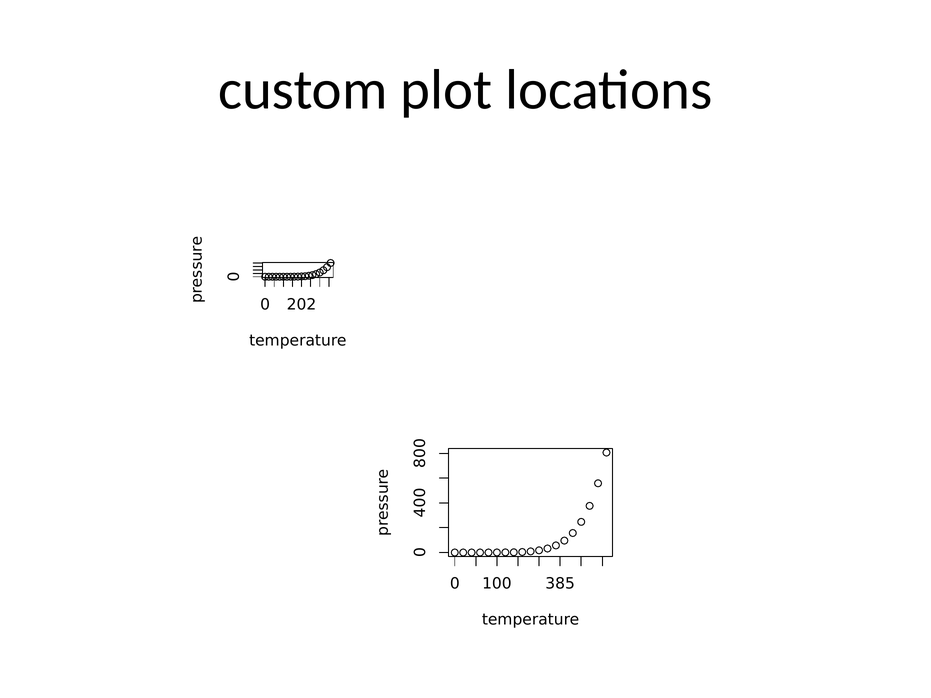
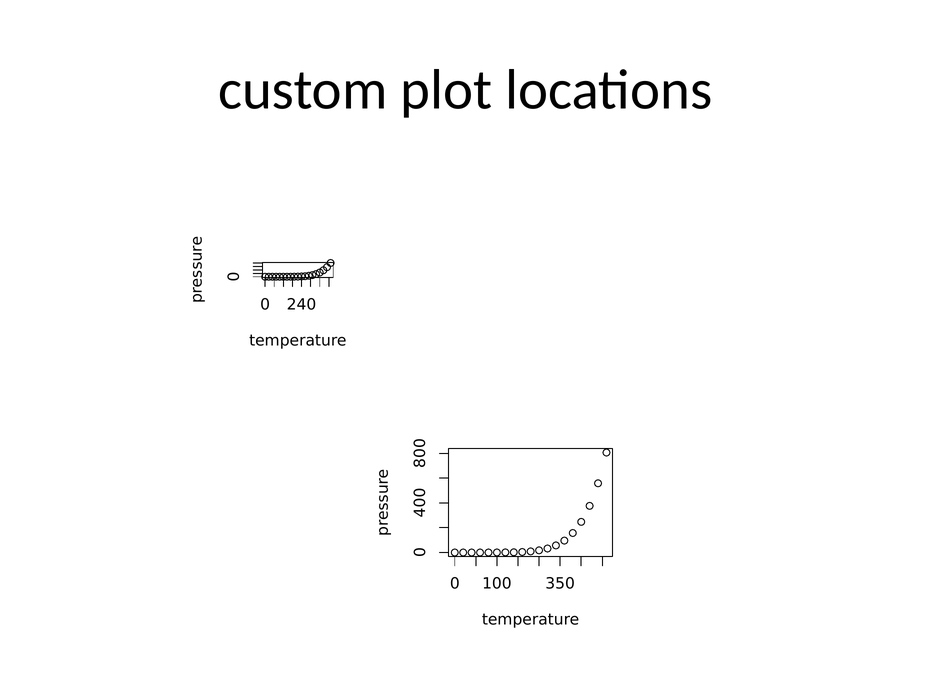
202: 202 -> 240 (302, 305)
385: 385 -> 350 (560, 584)
